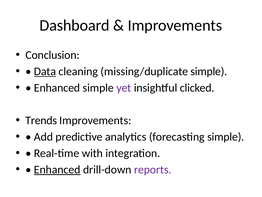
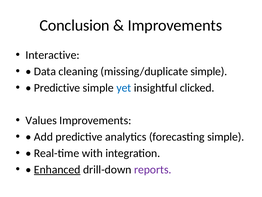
Dashboard: Dashboard -> Conclusion (75, 25)
Conclusion: Conclusion -> Interactive (53, 55)
Data underline: present -> none (45, 71)
Enhanced: Enhanced -> Predictive (57, 88)
yet colour: purple -> blue (124, 88)
Trends: Trends -> Values (41, 120)
